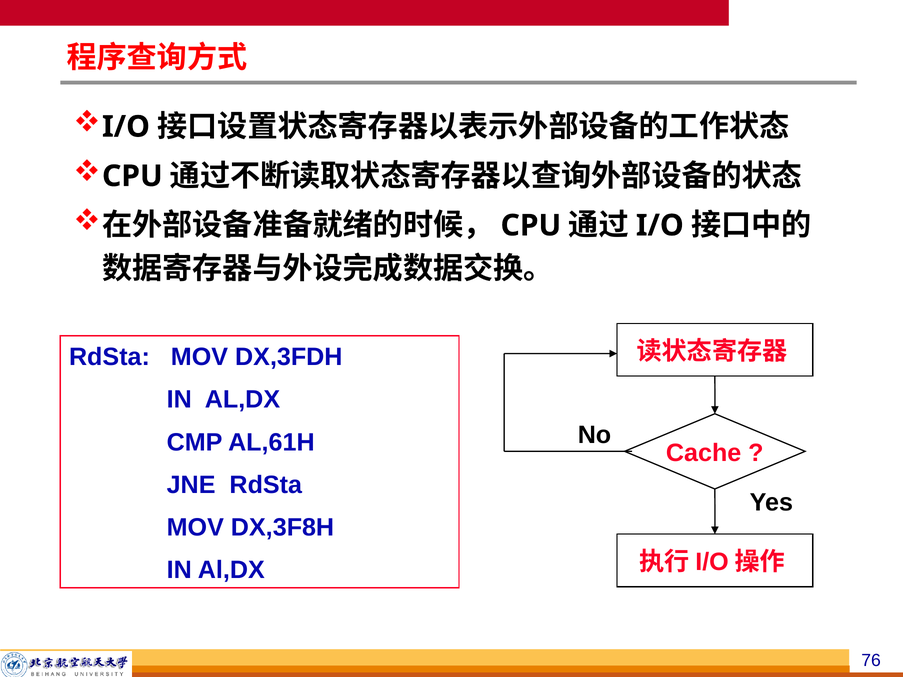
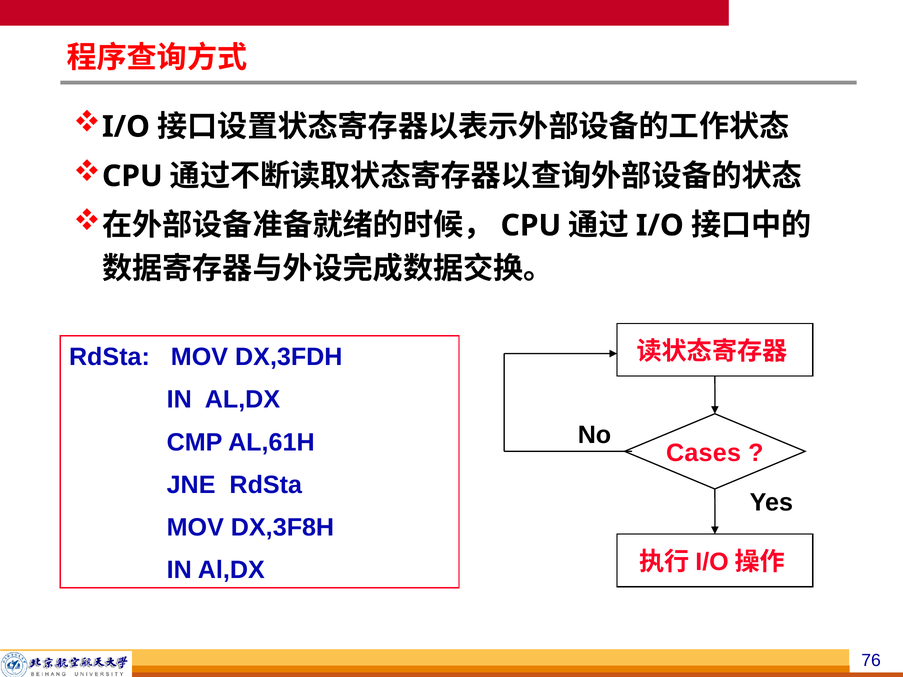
Cache: Cache -> Cases (704, 453)
